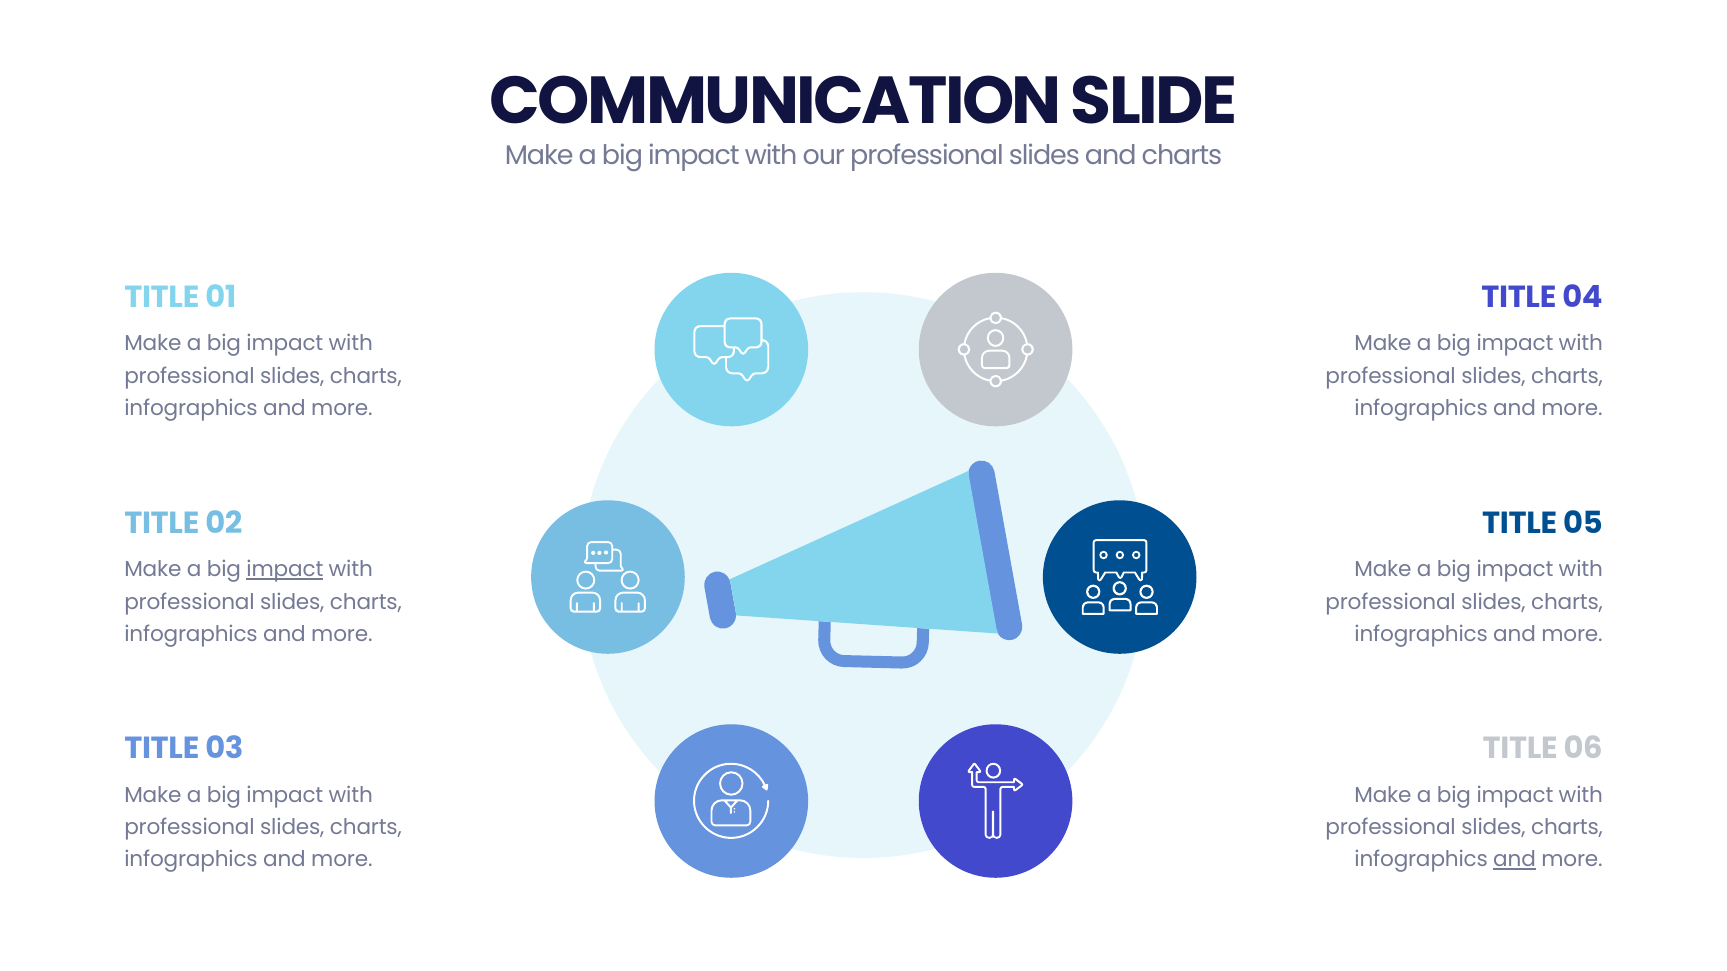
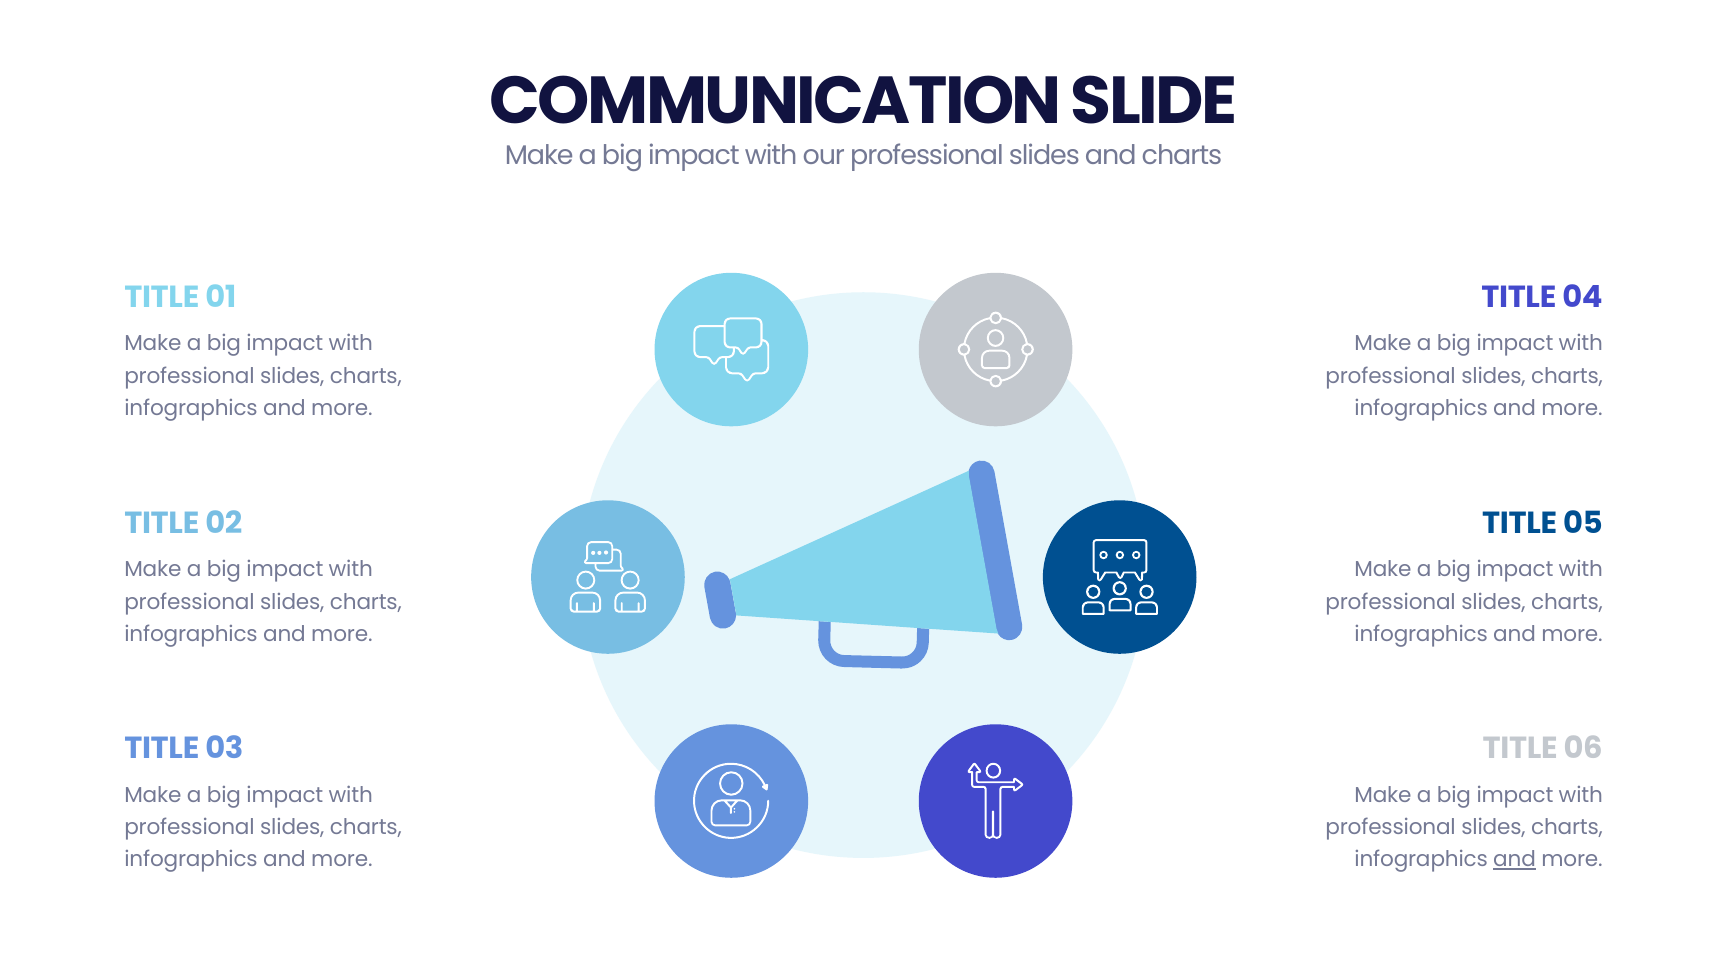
impact underline: present -> none (285, 570)
